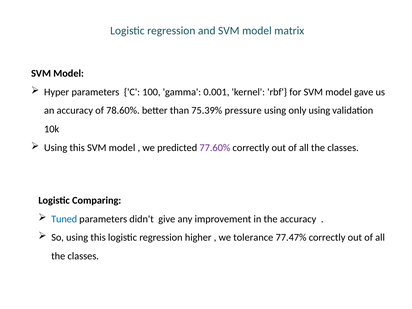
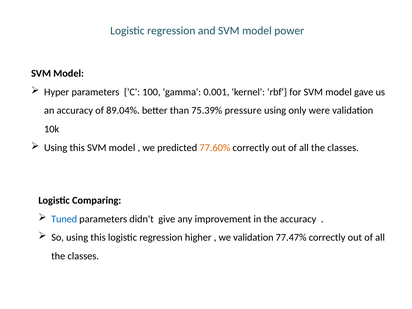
matrix: matrix -> power (289, 31)
78.60%: 78.60% -> 89.04% (123, 111)
only using: using -> were (319, 111)
77.60% colour: purple -> orange (215, 148)
we tolerance: tolerance -> validation (253, 238)
